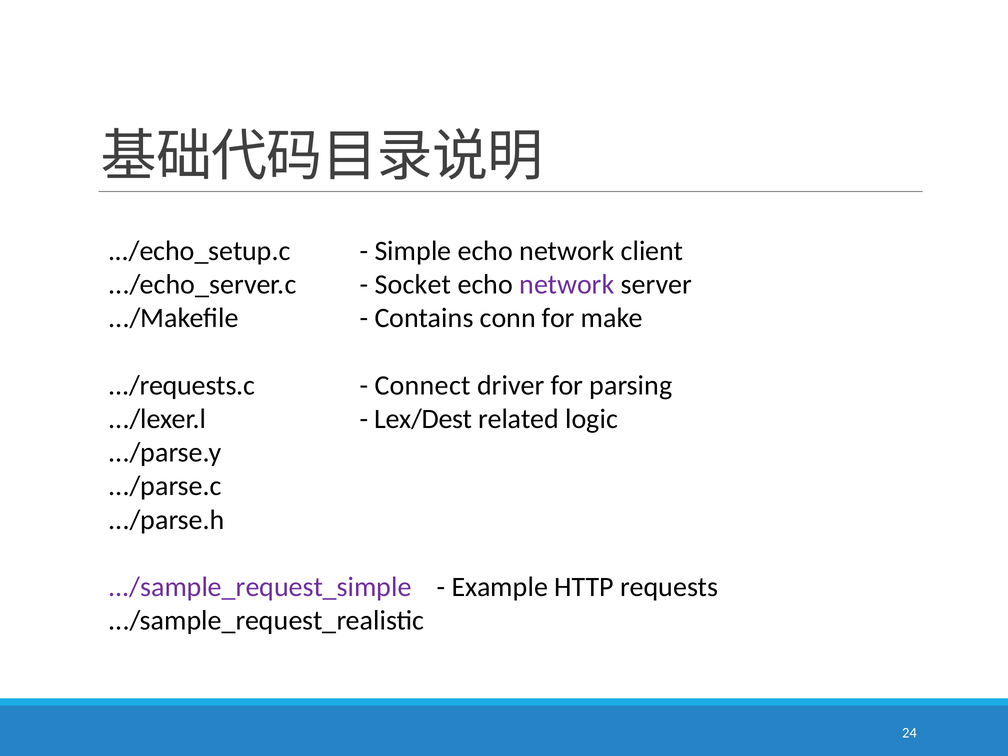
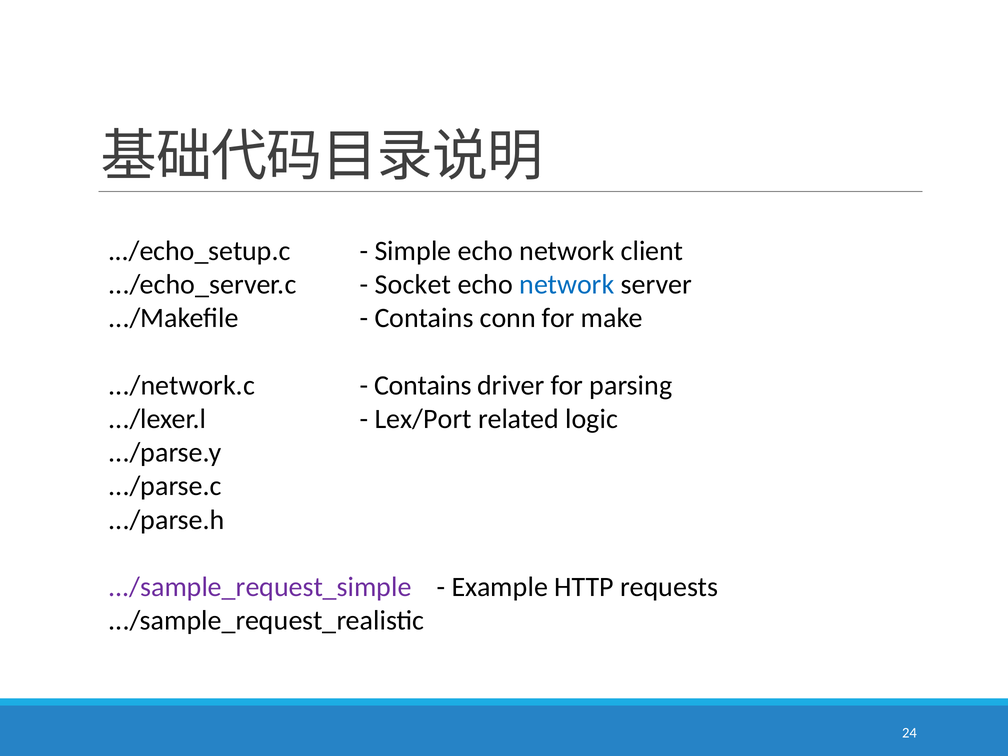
network colour: purple -> blue (567, 285)
.../requests.c: .../requests.c -> .../network.c (182, 385)
Connect: Connect -> Contains (423, 385)
Lex/Dest: Lex/Dest -> Lex/Port (423, 419)
